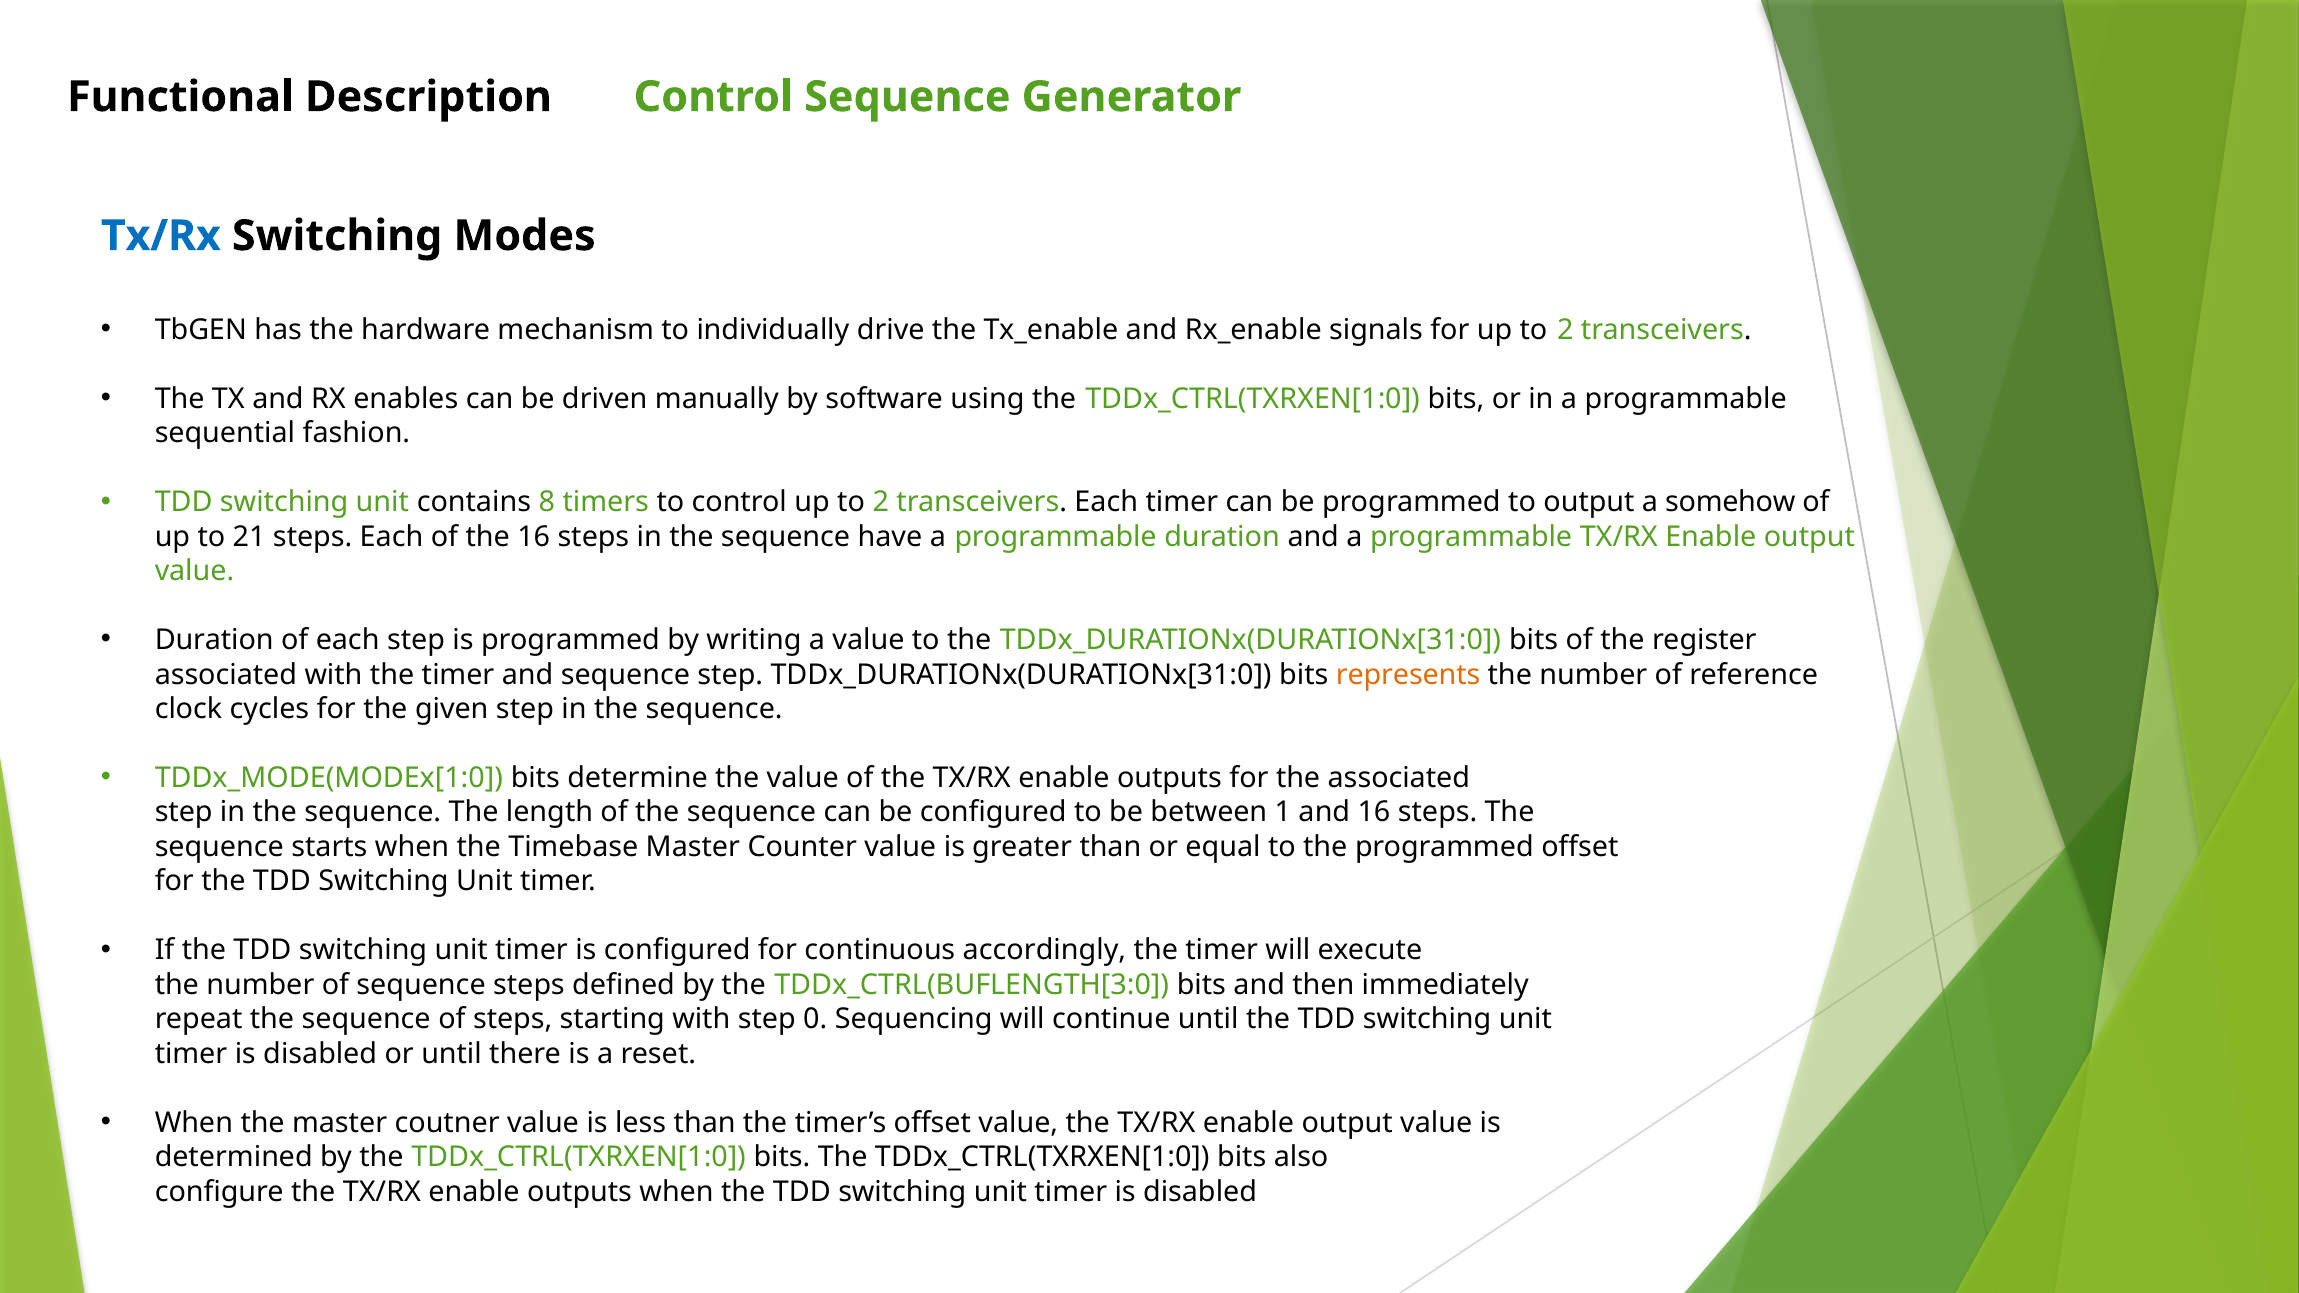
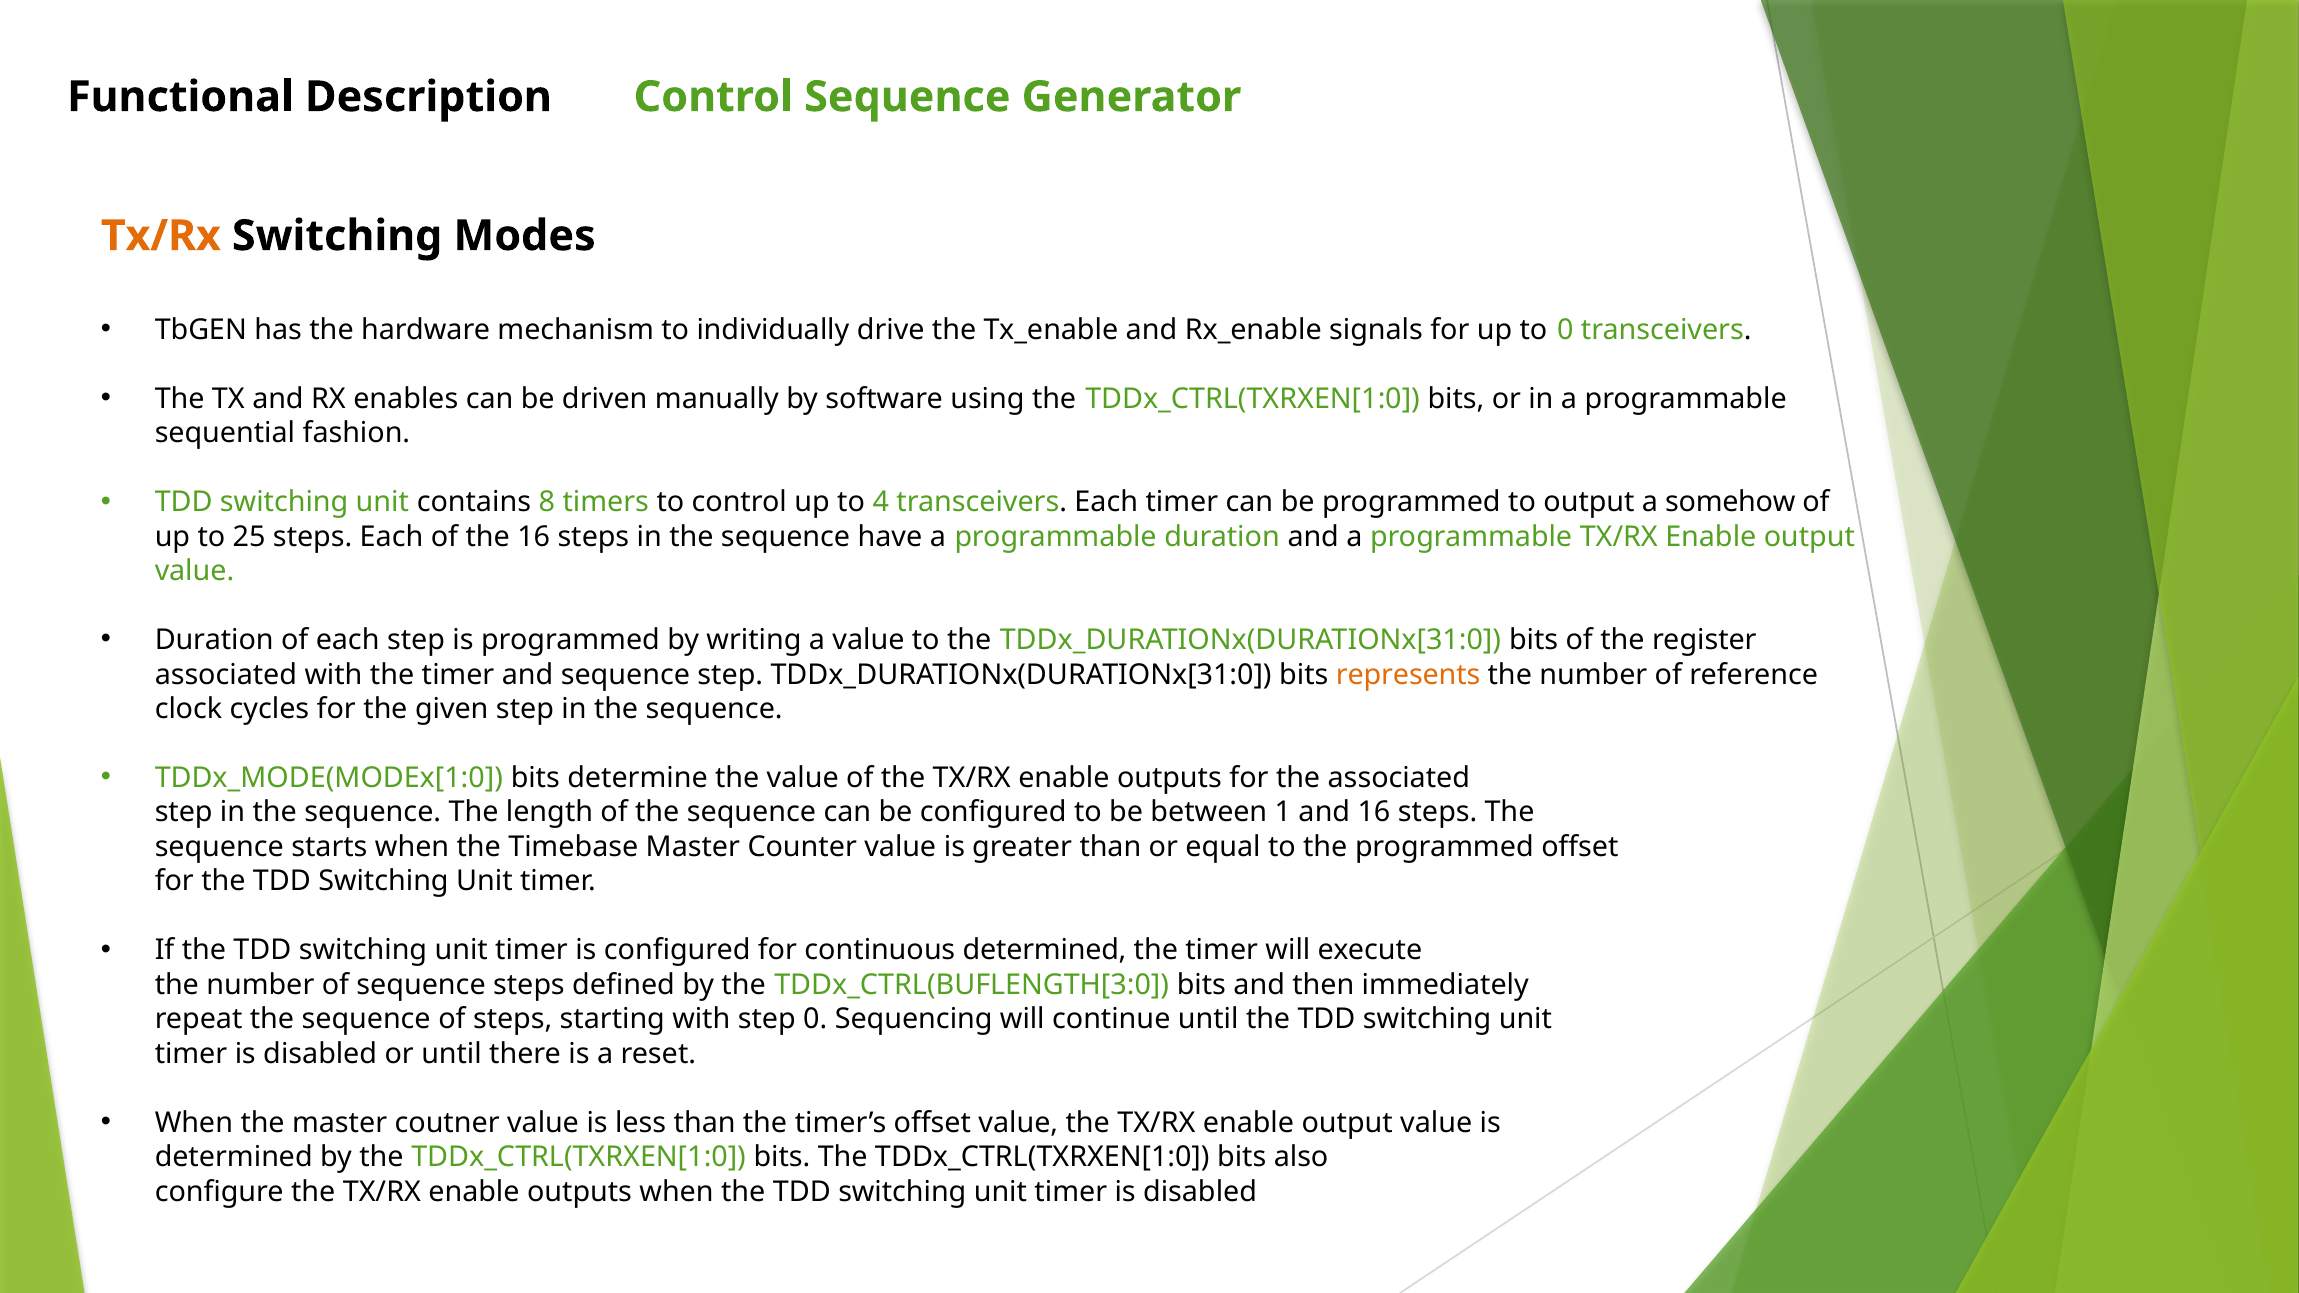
Tx/Rx colour: blue -> orange (161, 236)
for up to 2: 2 -> 0 (1565, 330)
control up to 2: 2 -> 4 (881, 502)
21: 21 -> 25 (249, 537)
continuous accordingly: accordingly -> determined (1045, 951)
